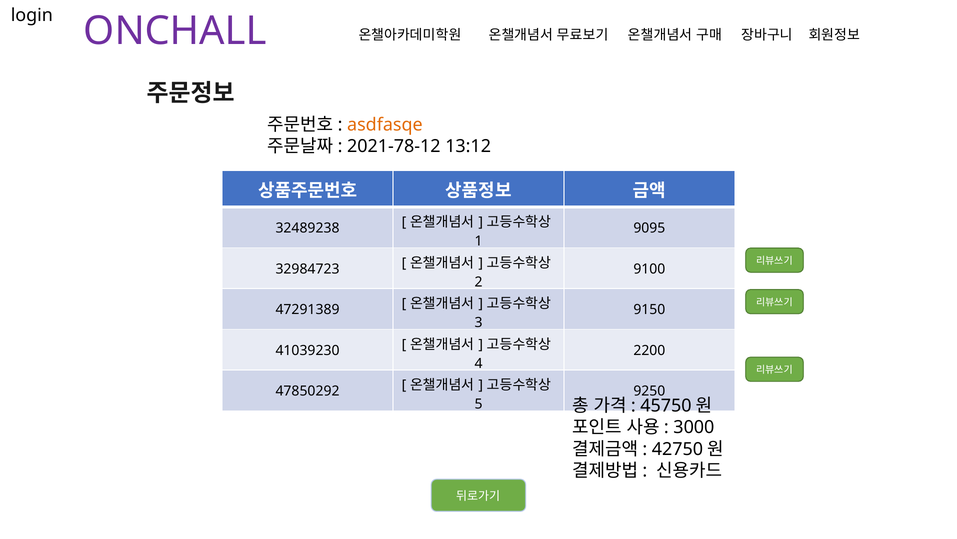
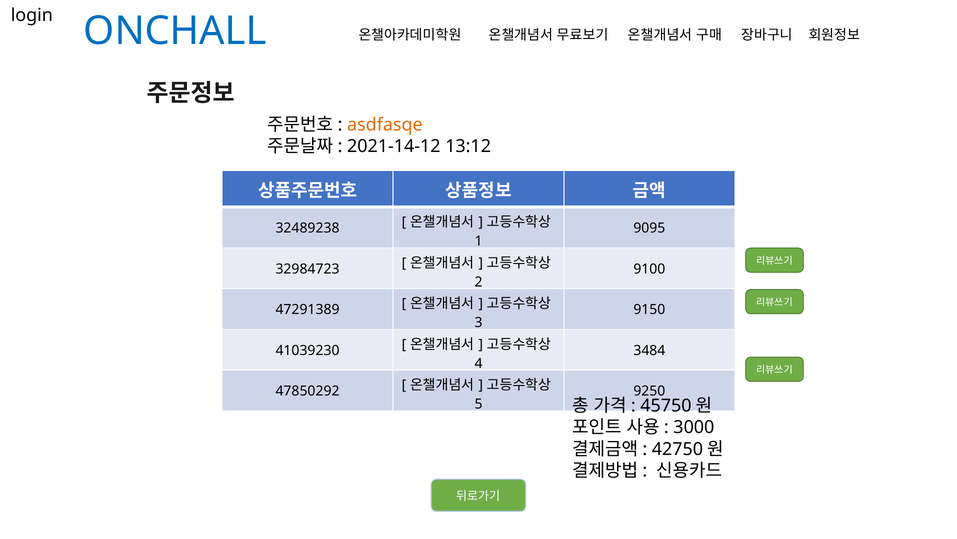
ONCHALL colour: purple -> blue (175, 31)
2021-78-12: 2021-78-12 -> 2021-14-12 (394, 146)
2200: 2200 -> 3484 (649, 350)
